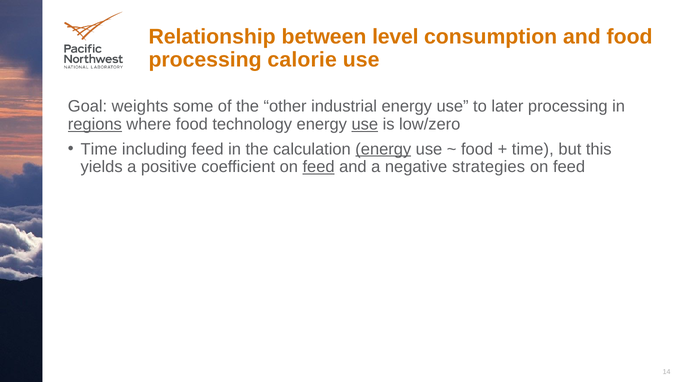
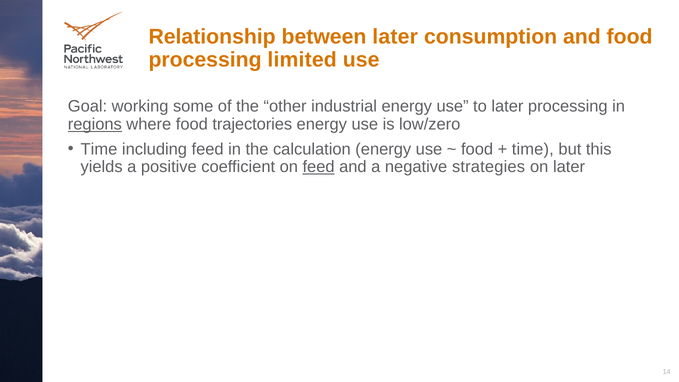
between level: level -> later (395, 37)
calorie: calorie -> limited (302, 60)
weights: weights -> working (140, 106)
technology: technology -> trajectories (252, 124)
use underline: present -> none (365, 124)
energy underline: present -> none (383, 149)
feed: feed -> later (569, 167)
